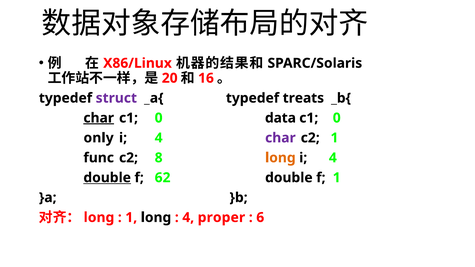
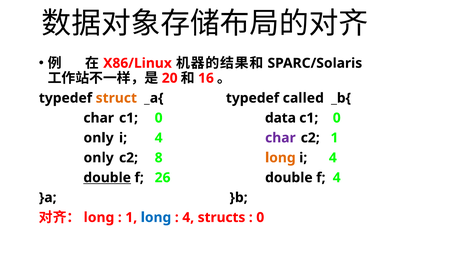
struct colour: purple -> orange (116, 98)
treats: treats -> called (303, 98)
char underline: present -> none (99, 118)
func: func -> only (99, 158)
62: 62 -> 26 (163, 178)
f 1: 1 -> 4 (337, 178)
long colour: black -> blue (156, 218)
proper: proper -> structs (222, 218)
6: 6 -> 0 (260, 218)
